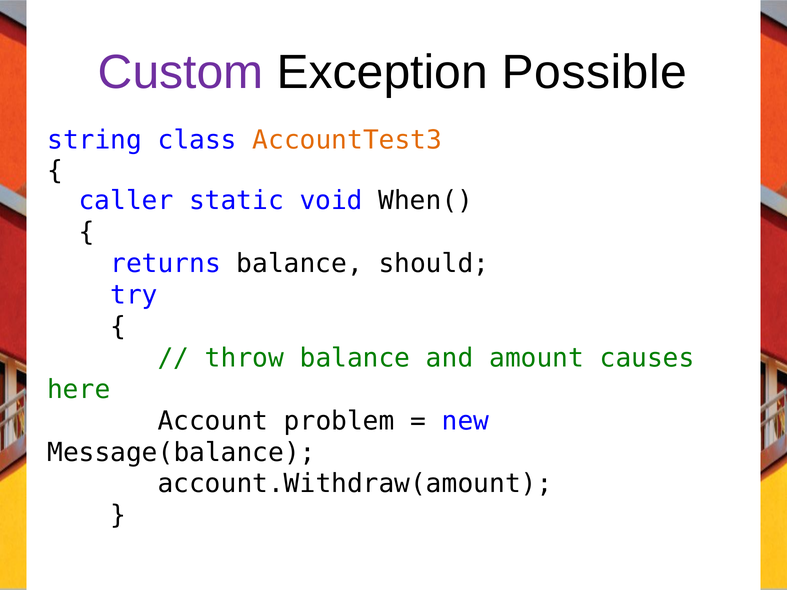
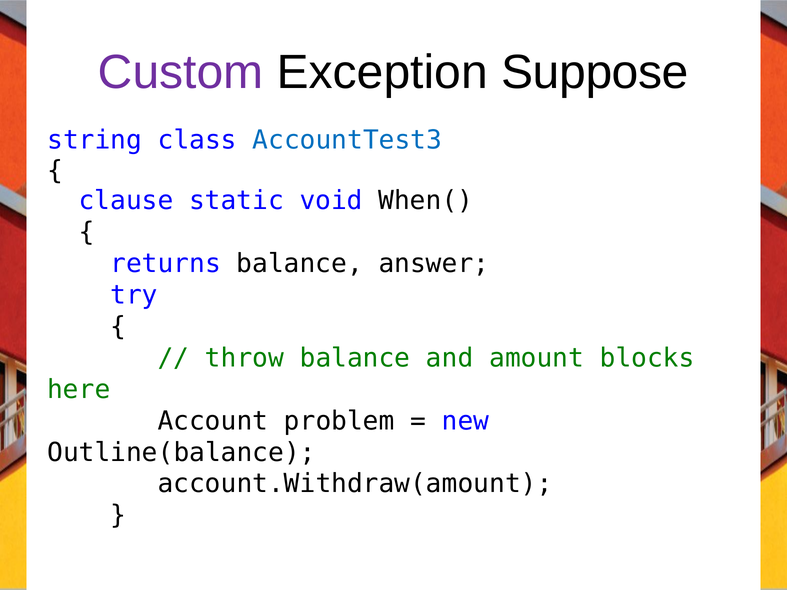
Possible: Possible -> Suppose (595, 72)
AccountTest3 colour: orange -> blue (347, 140)
caller: caller -> clause (126, 201)
should: should -> answer (434, 264)
causes: causes -> blocks (647, 358)
Message(balance: Message(balance -> Outline(balance (181, 453)
